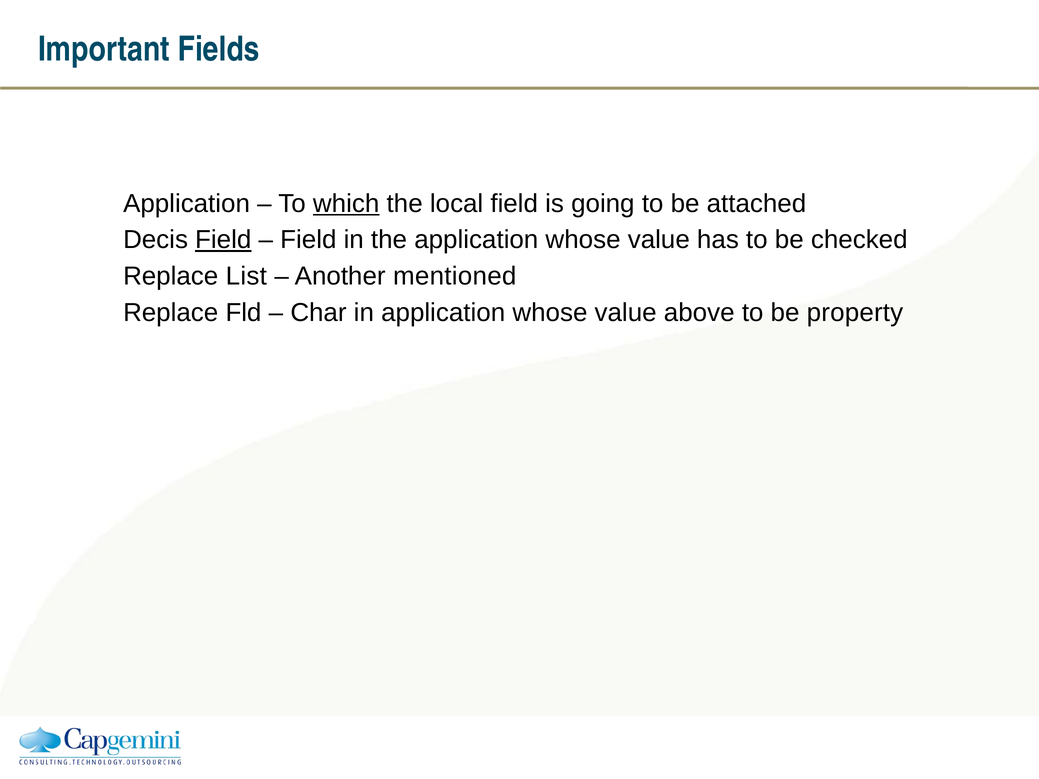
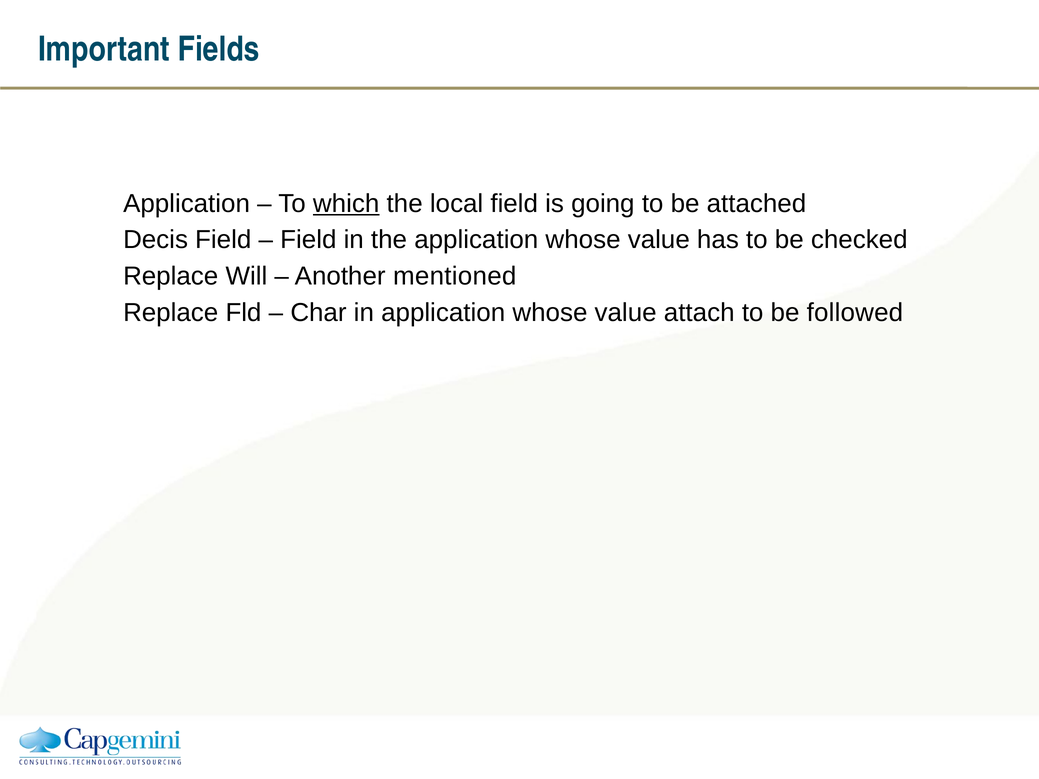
Field underline: present -> none (223, 240)
List: List -> Will (246, 276)
above: above -> attach (699, 313)
property: property -> followed (855, 313)
